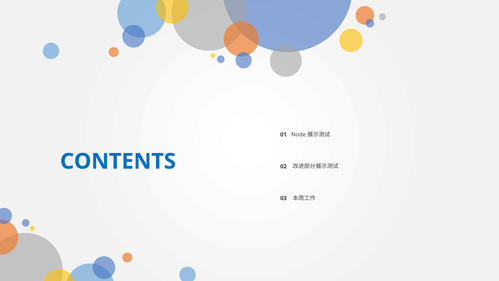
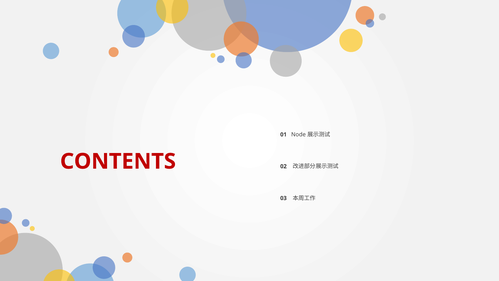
CONTENTS colour: blue -> red (118, 161)
